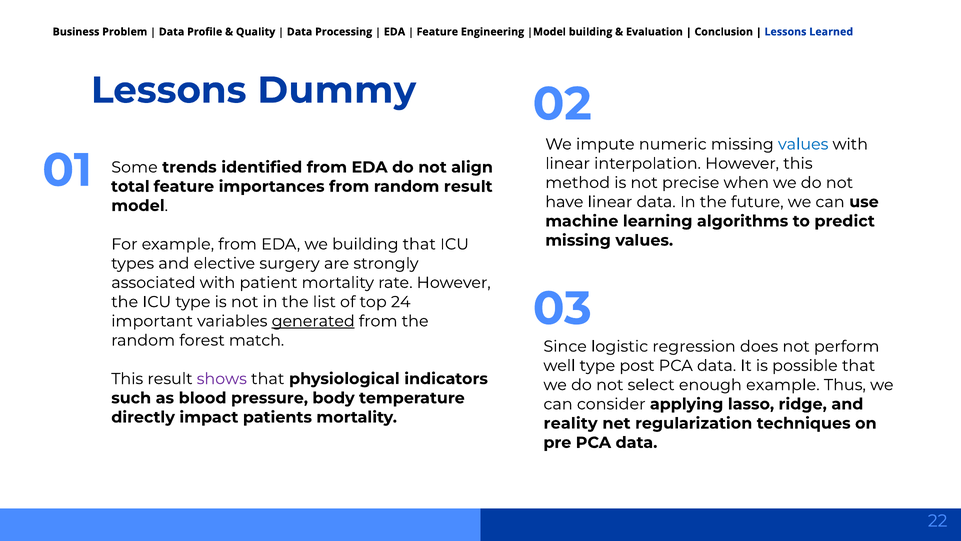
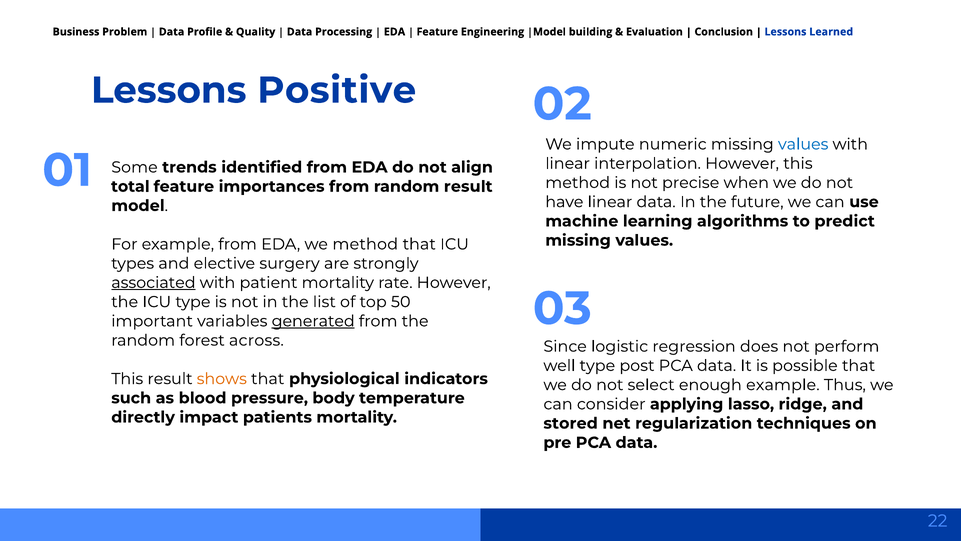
Dummy: Dummy -> Positive (337, 90)
we building: building -> method (365, 244)
associated underline: none -> present (153, 282)
24: 24 -> 50 (401, 302)
match: match -> across (256, 340)
shows colour: purple -> orange (222, 379)
reality: reality -> stored (571, 423)
